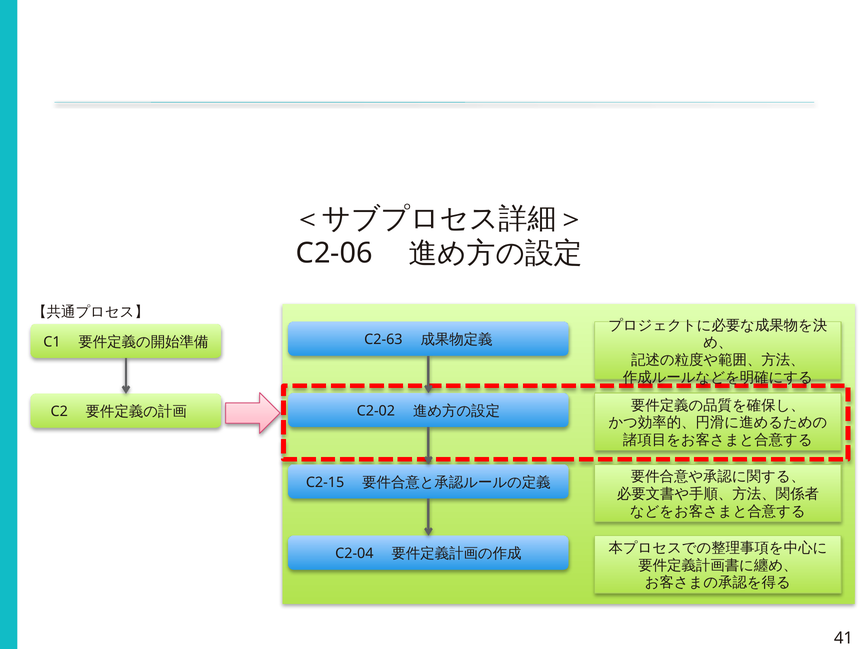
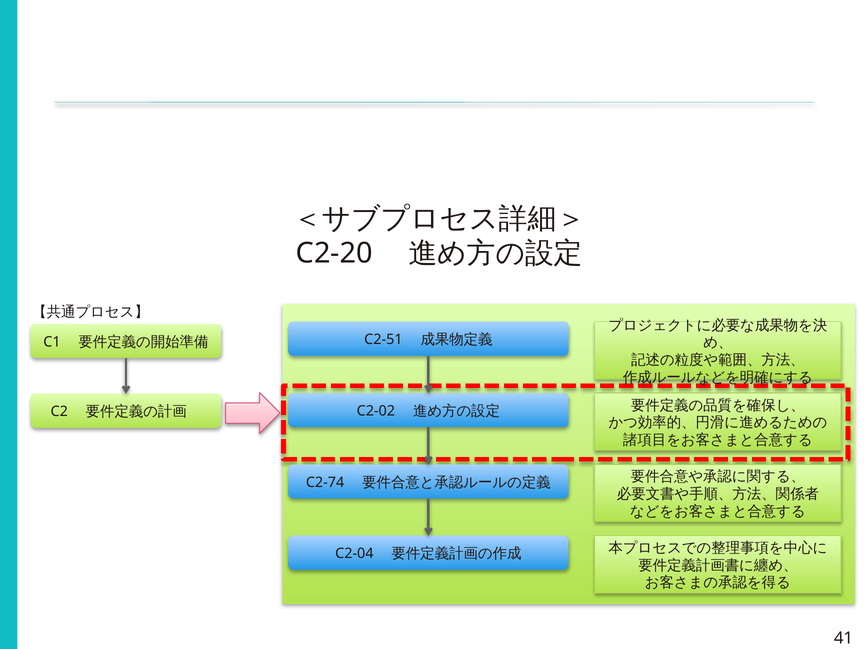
C2-06: C2-06 -> C2-20 (334, 253)
C2-63: C2-63 -> C2-51 (383, 340)
C2-15: C2-15 -> C2-74 (325, 482)
